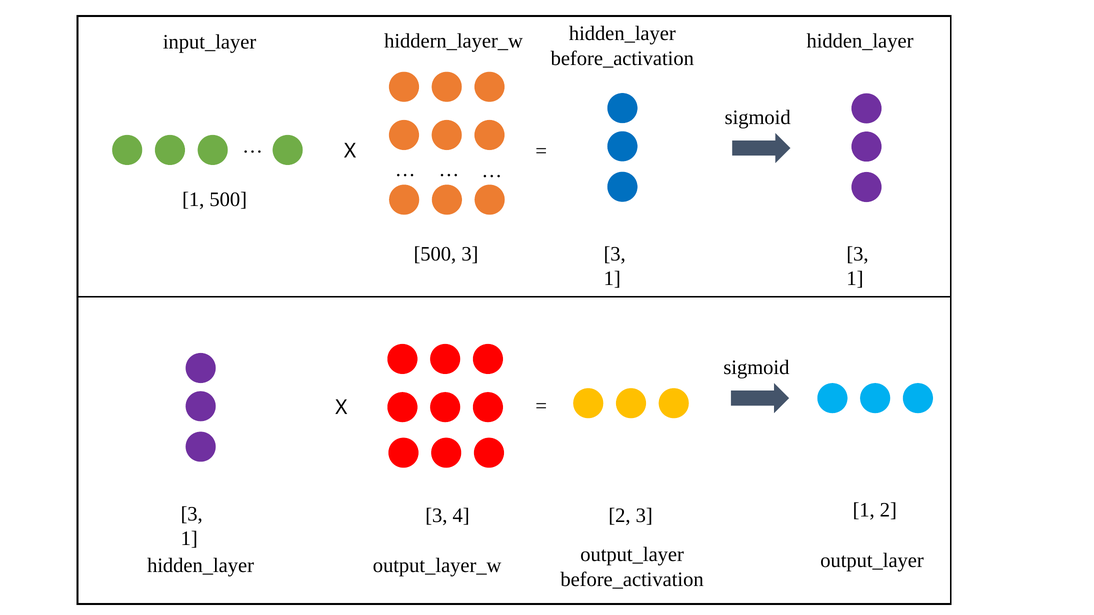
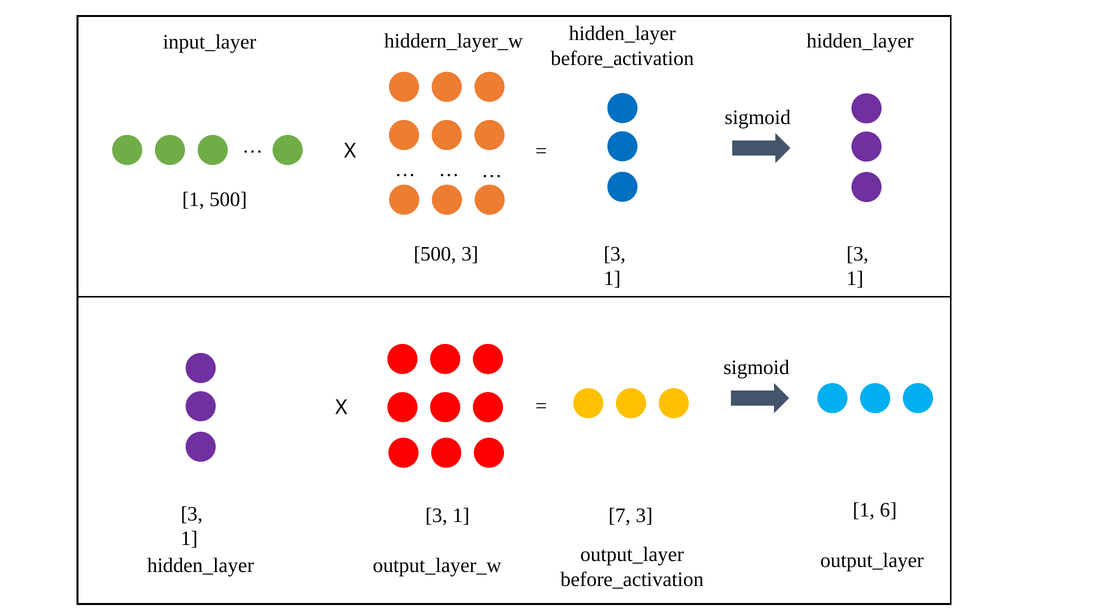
1 2: 2 -> 6 (888, 511)
4: 4 -> 1 (461, 516)
2: 2 -> 7 (620, 516)
